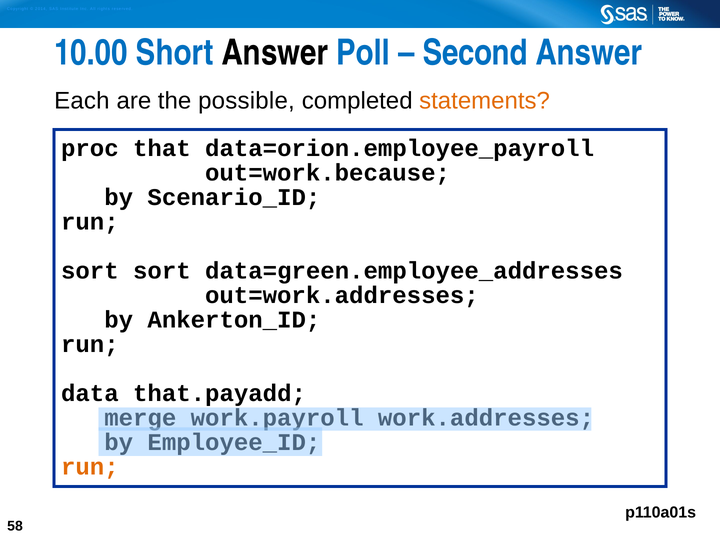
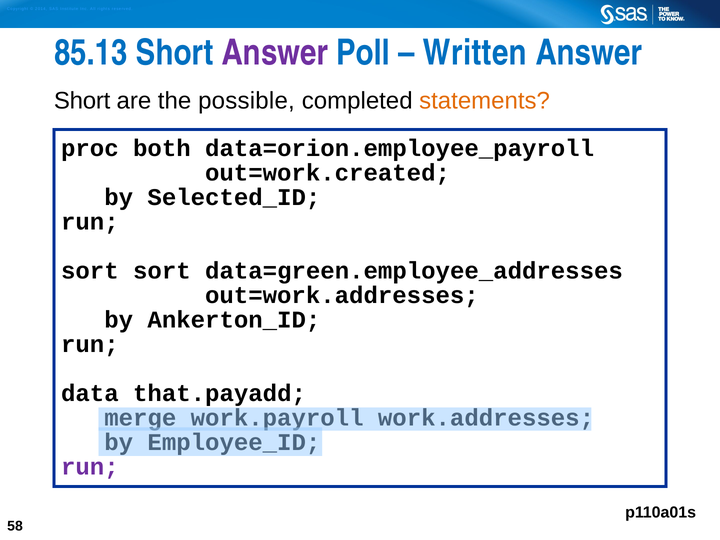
10.00: 10.00 -> 85.13 (91, 53)
Answer colour: black -> purple (275, 53)
Second: Second -> Written (475, 53)
Each: Each -> Short (82, 101)
that: that -> both (162, 148)
out=work.because: out=work.because -> out=work.created (328, 173)
Scenario_ID: Scenario_ID -> Selected_ID (234, 197)
run colour: orange -> purple (90, 467)
